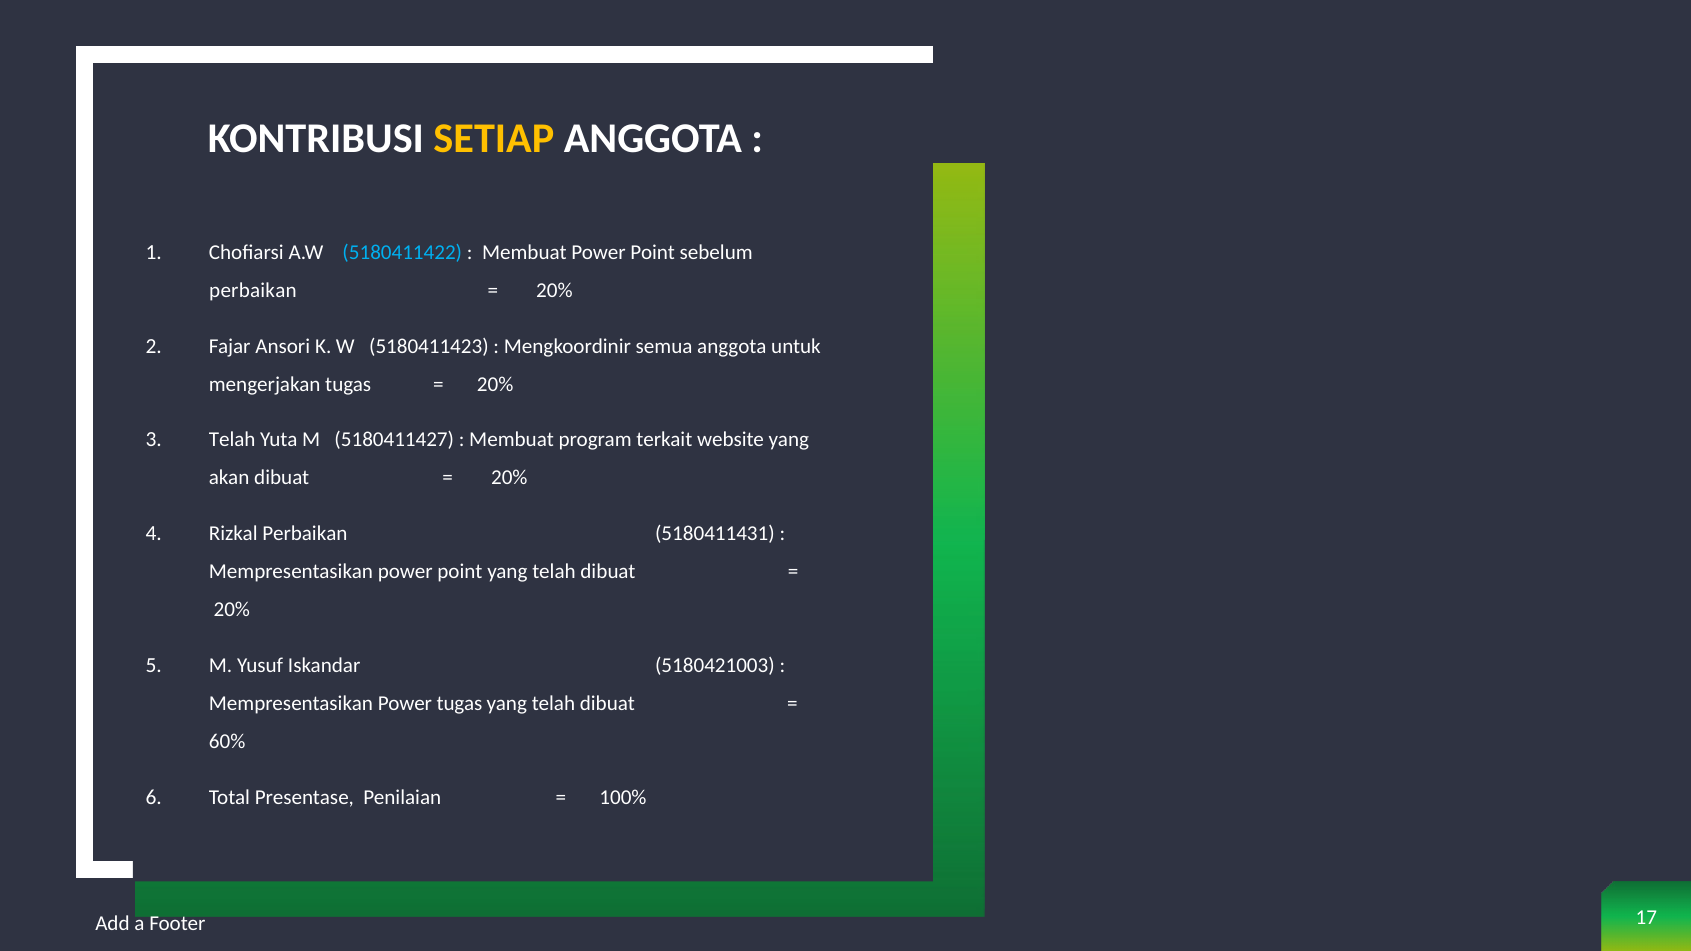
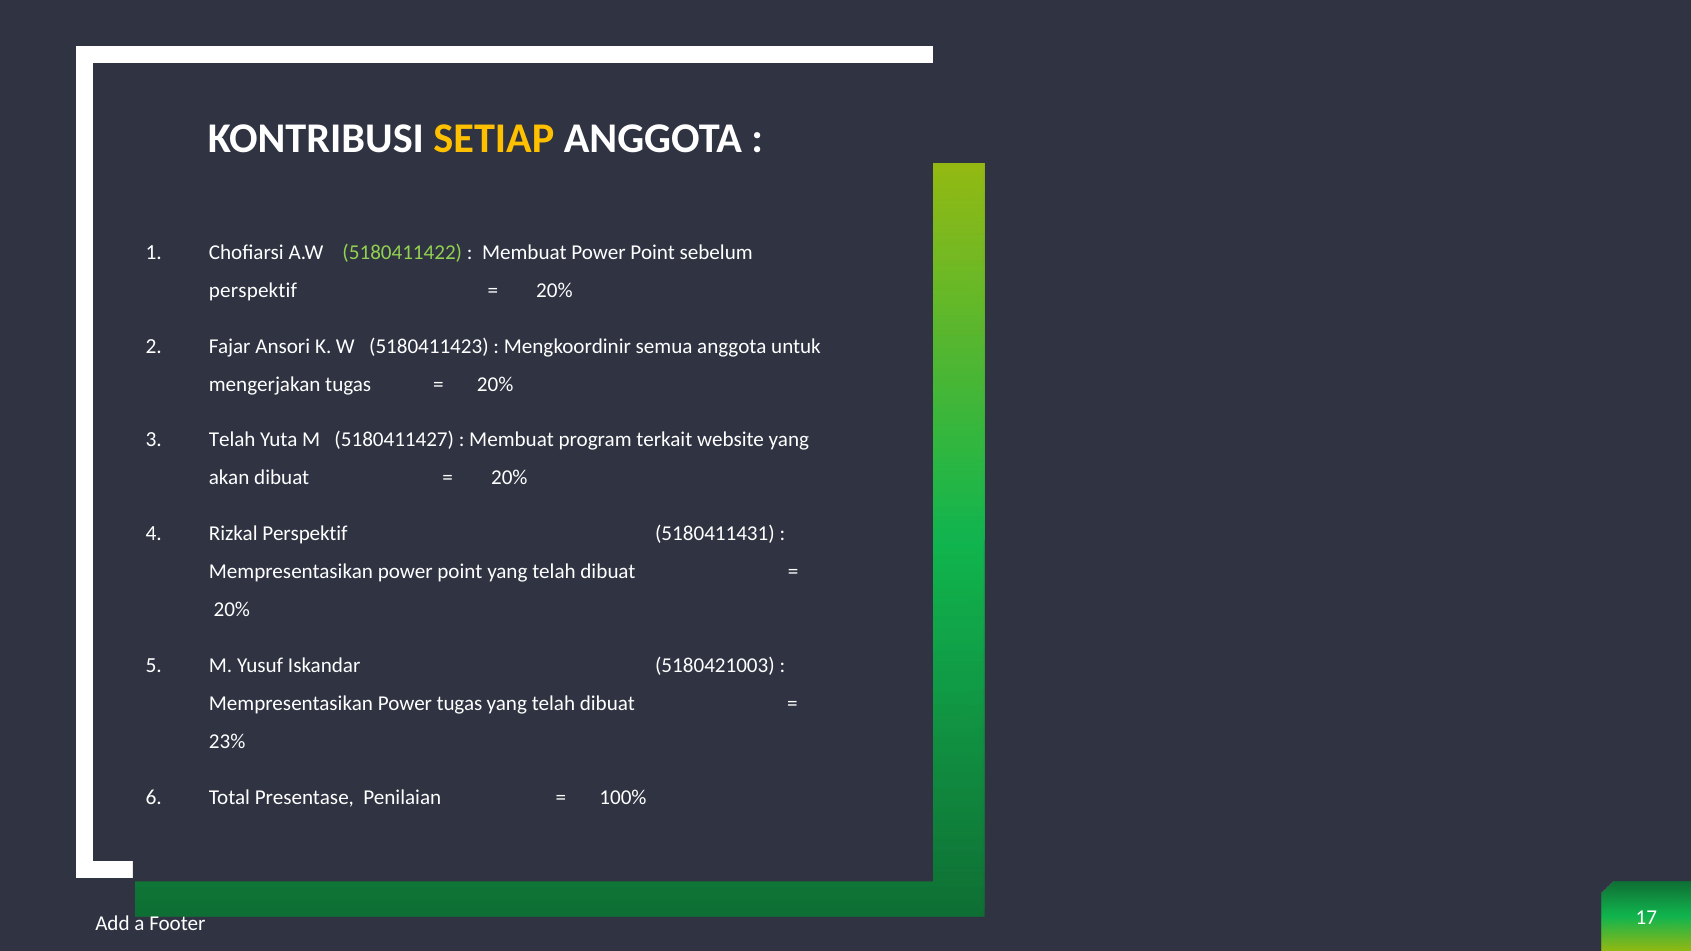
5180411422 colour: light blue -> light green (402, 253)
perbaikan: perbaikan -> perspektif (253, 291)
Rizkal Perbaikan: Perbaikan -> Perspektif (305, 534)
60%: 60% -> 23% (227, 742)
